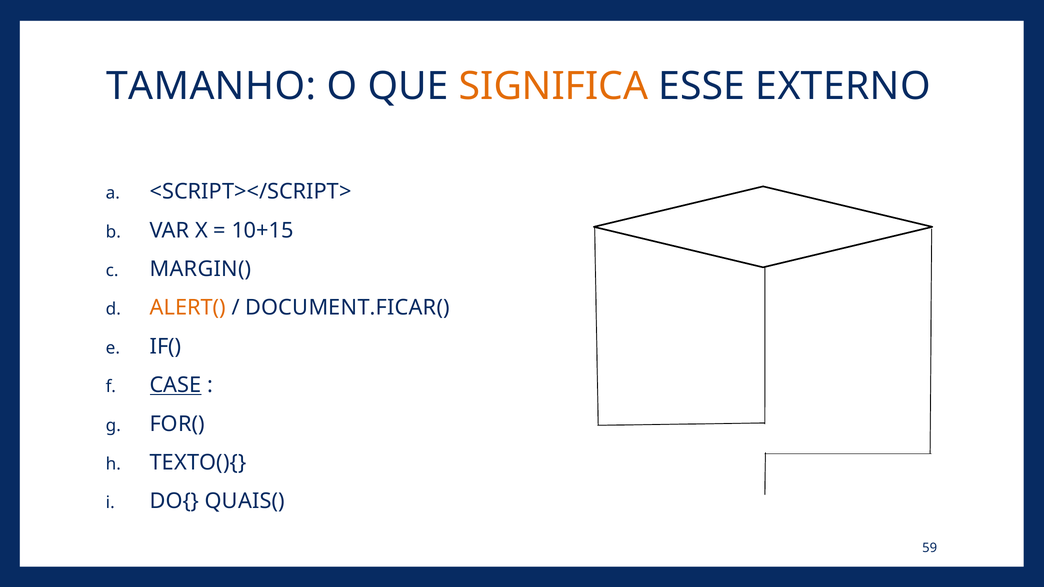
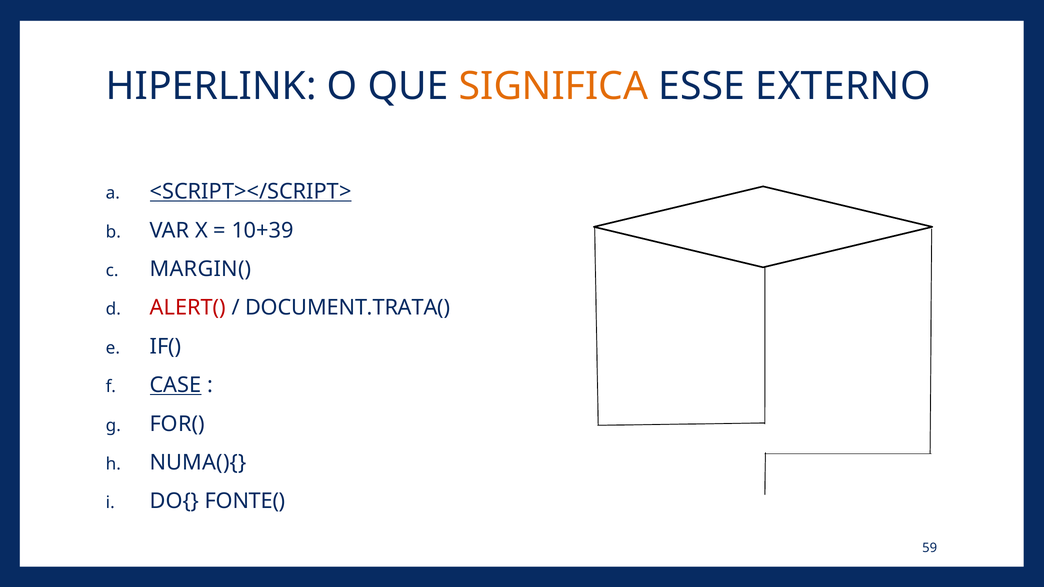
TAMANHO: TAMANHO -> HIPERLINK (211, 86)
<SCRIPT></SCRIPT> underline: none -> present (251, 192)
10+15: 10+15 -> 10+39 (263, 230)
ALERT( colour: orange -> red (188, 308)
DOCUMENT.FICAR(: DOCUMENT.FICAR( -> DOCUMENT.TRATA( (348, 308)
TEXTO(){: TEXTO(){ -> NUMA(){ (198, 463)
QUAIS(: QUAIS( -> FONTE( (245, 501)
